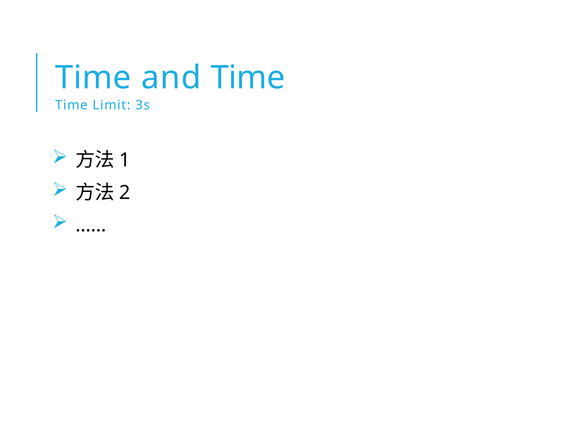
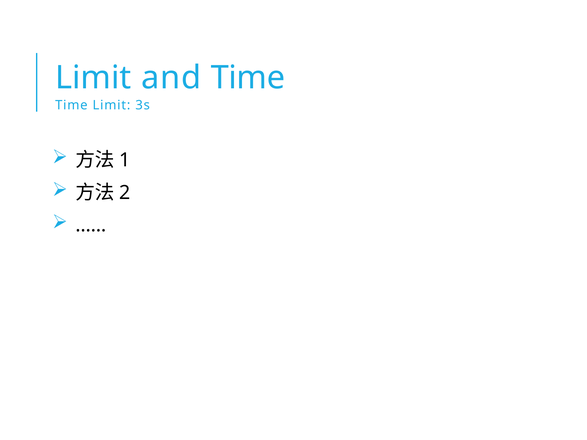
Time: Time -> Limit (93, 78)
